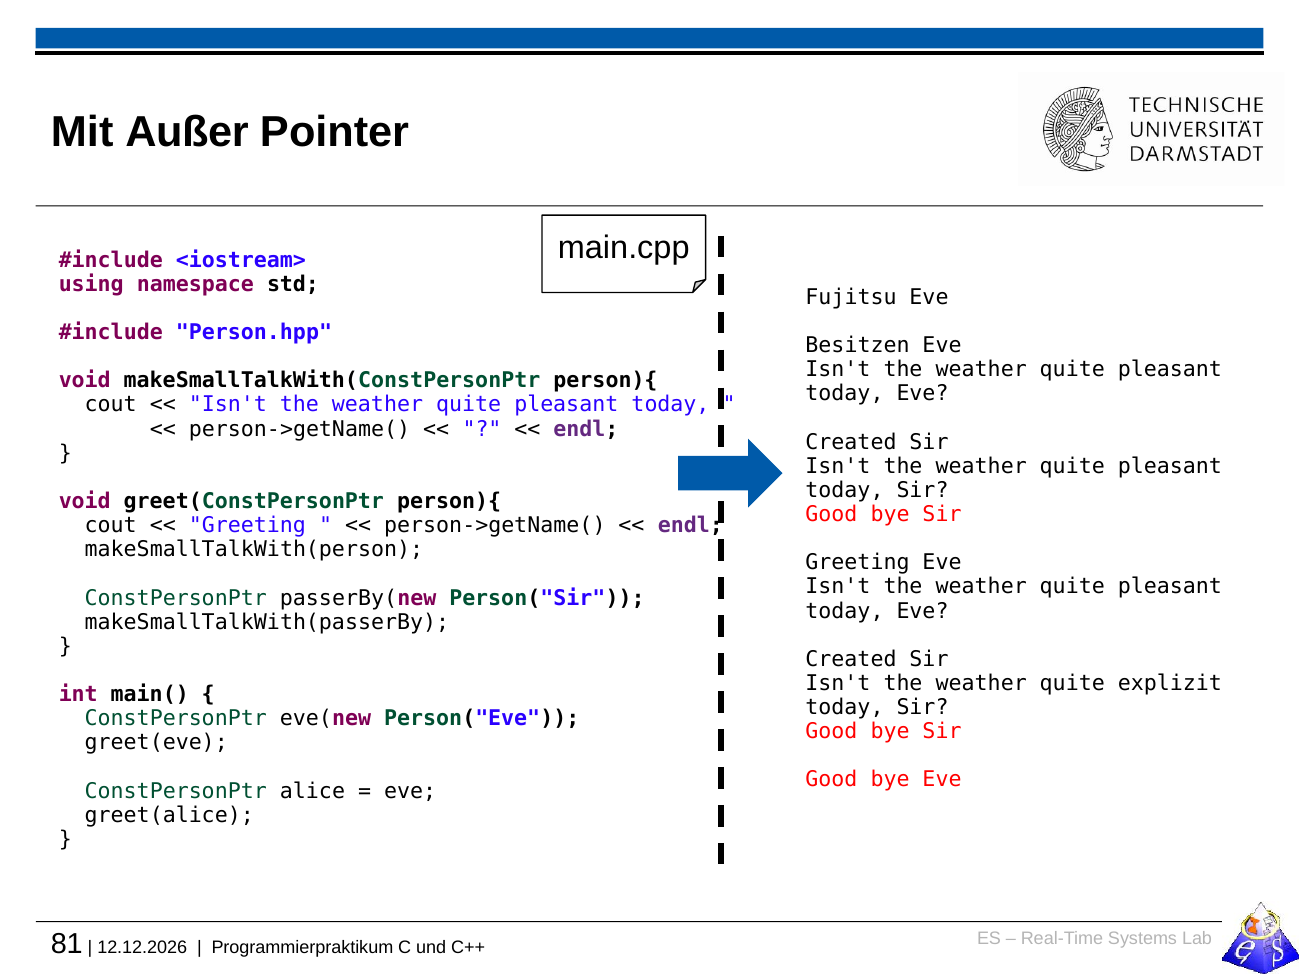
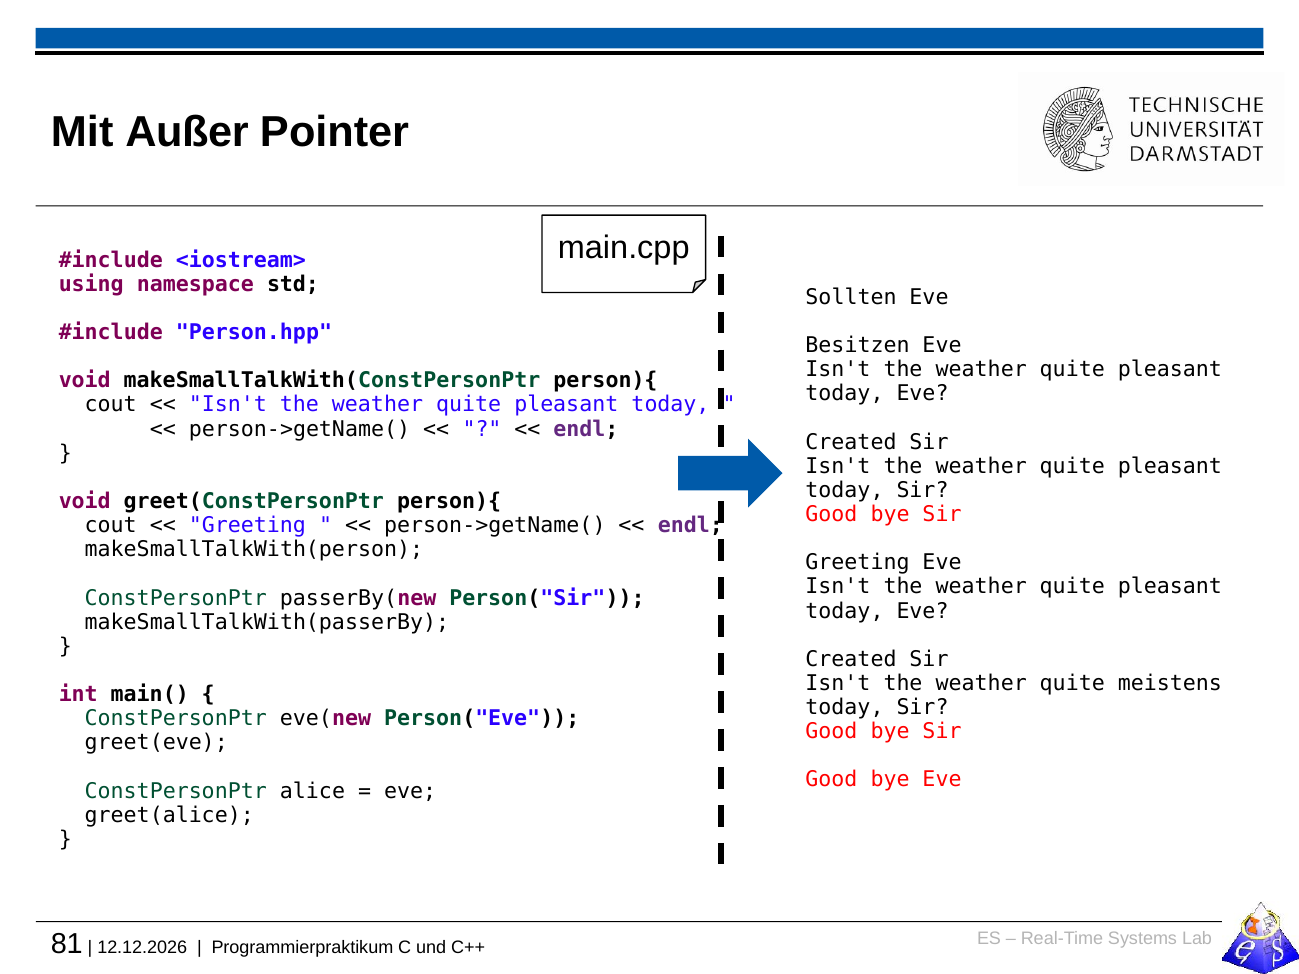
Fujitsu: Fujitsu -> Sollten (851, 297)
explizit: explizit -> meistens (1170, 683)
